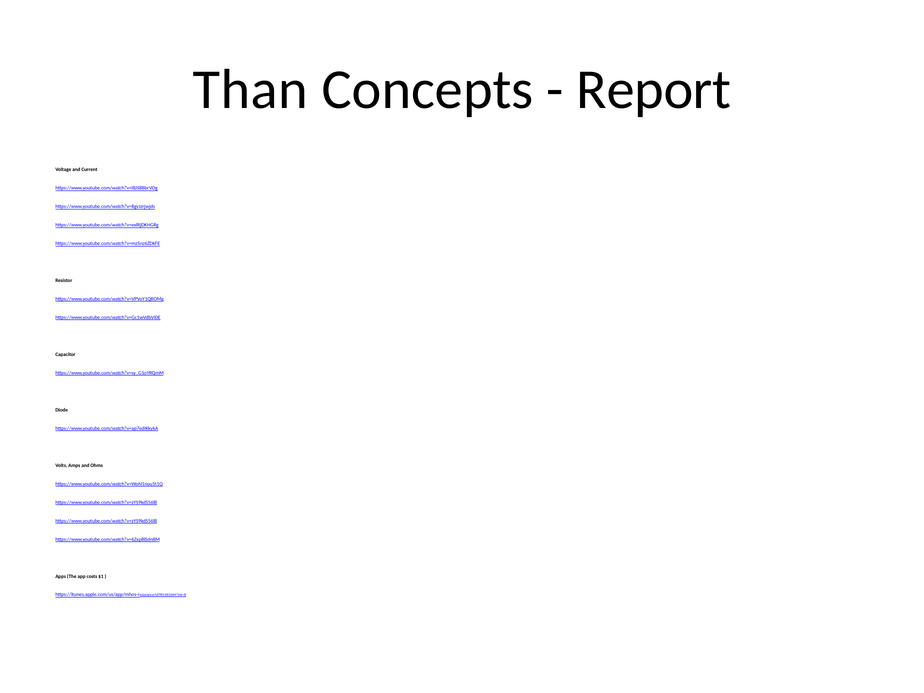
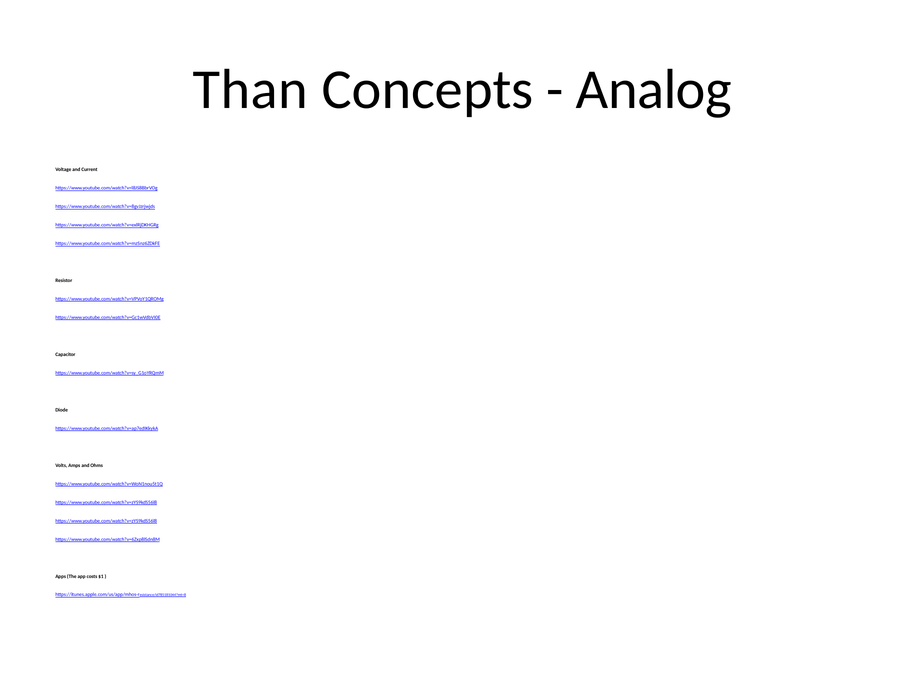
Report: Report -> Analog (654, 89)
